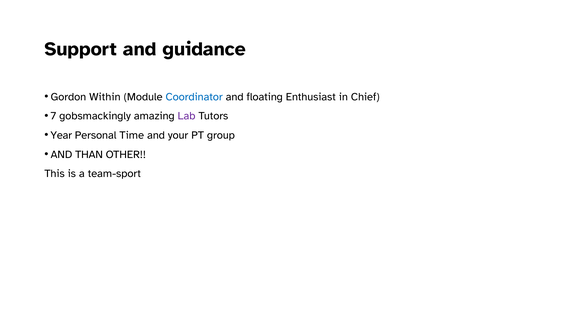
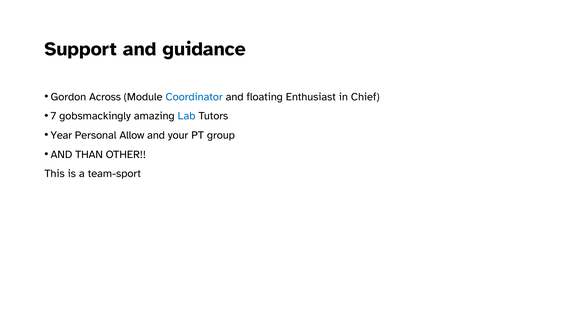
Within: Within -> Across (105, 97)
Lab colour: purple -> blue (187, 116)
Time: Time -> Allow (132, 135)
